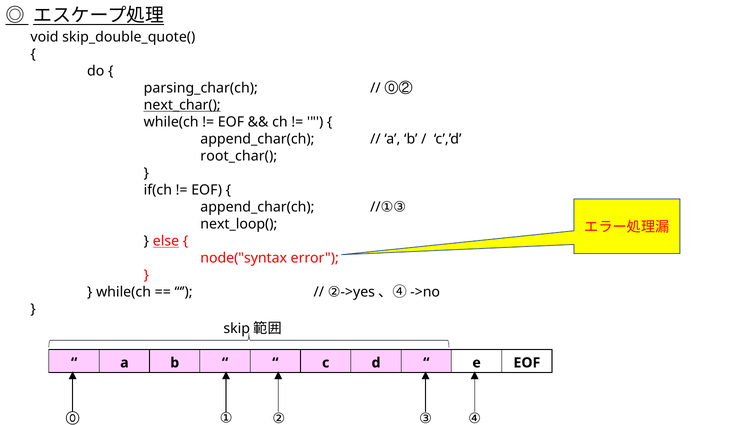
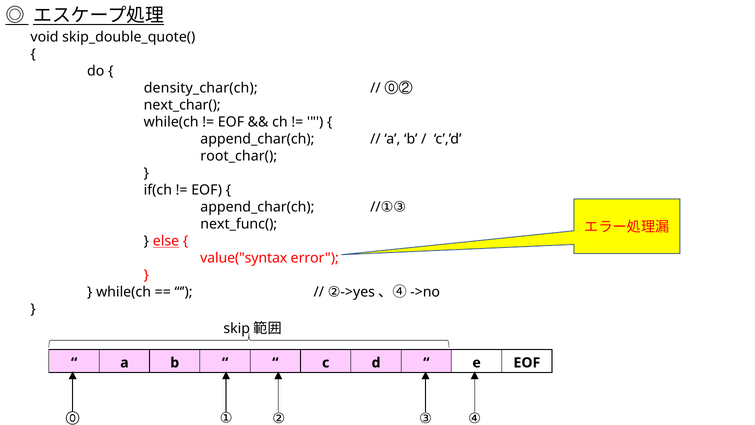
parsing_char(ch: parsing_char(ch -> density_char(ch (201, 88)
next_char( underline: present -> none (182, 105)
next_loop(: next_loop( -> next_func( (239, 224)
node("syntax: node("syntax -> value("syntax (244, 258)
